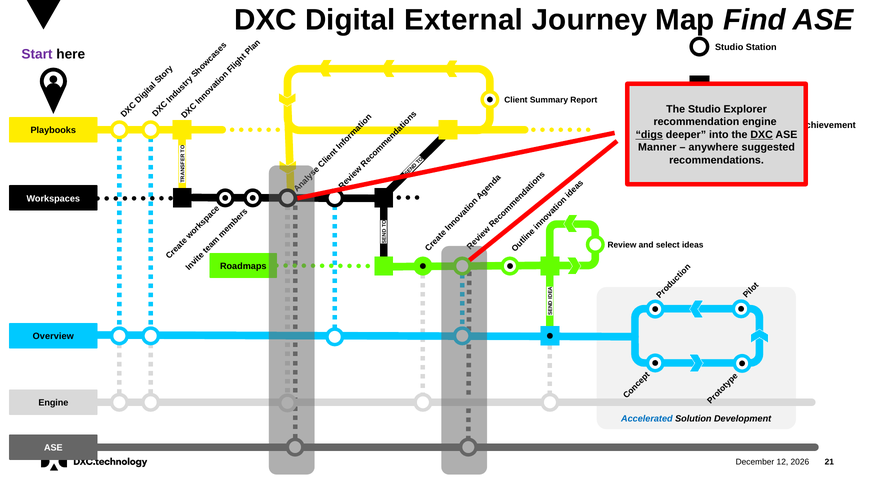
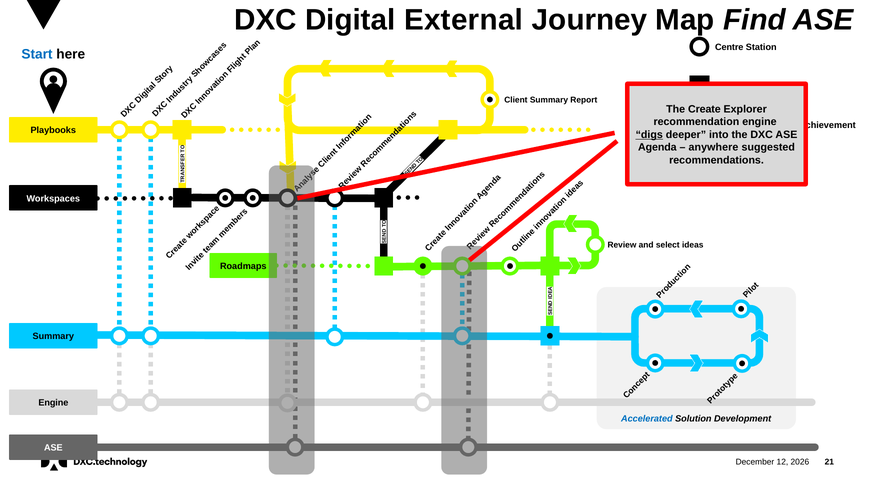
Studio: Studio -> Centre (729, 47)
Start colour: purple -> blue (37, 54)
The Studio: Studio -> Create (704, 109)
DXC underline: present -> none (762, 135)
Manner: Manner -> Agenda (657, 148)
Overview: Overview -> Summary (53, 337)
